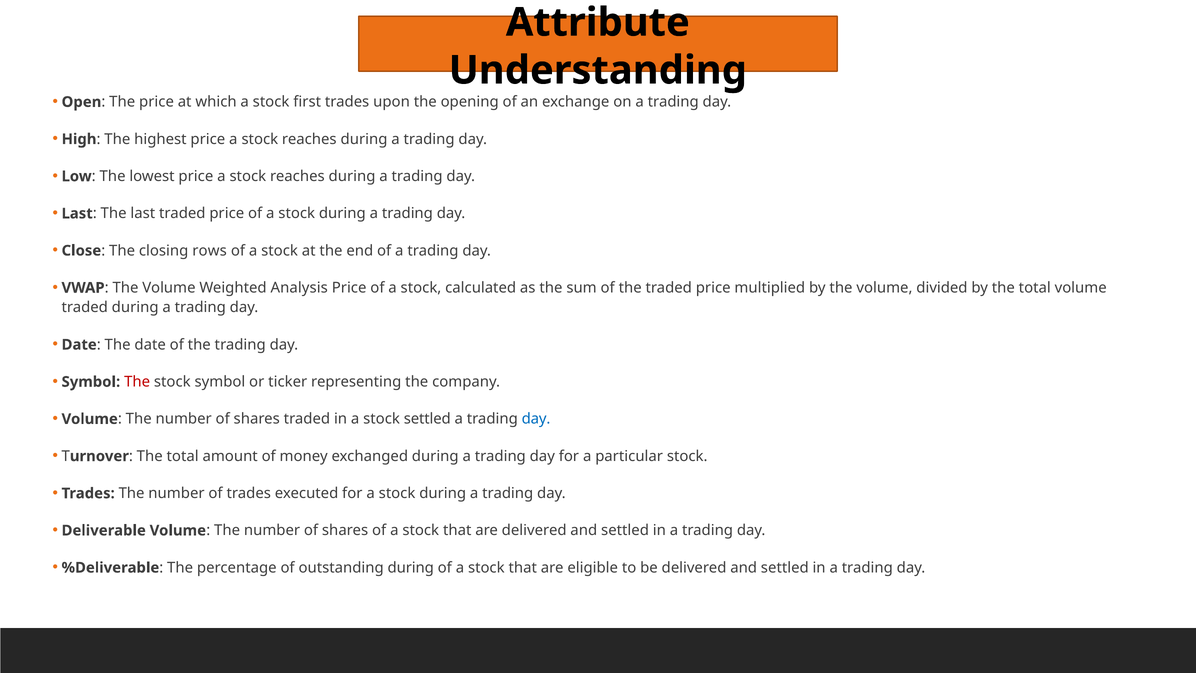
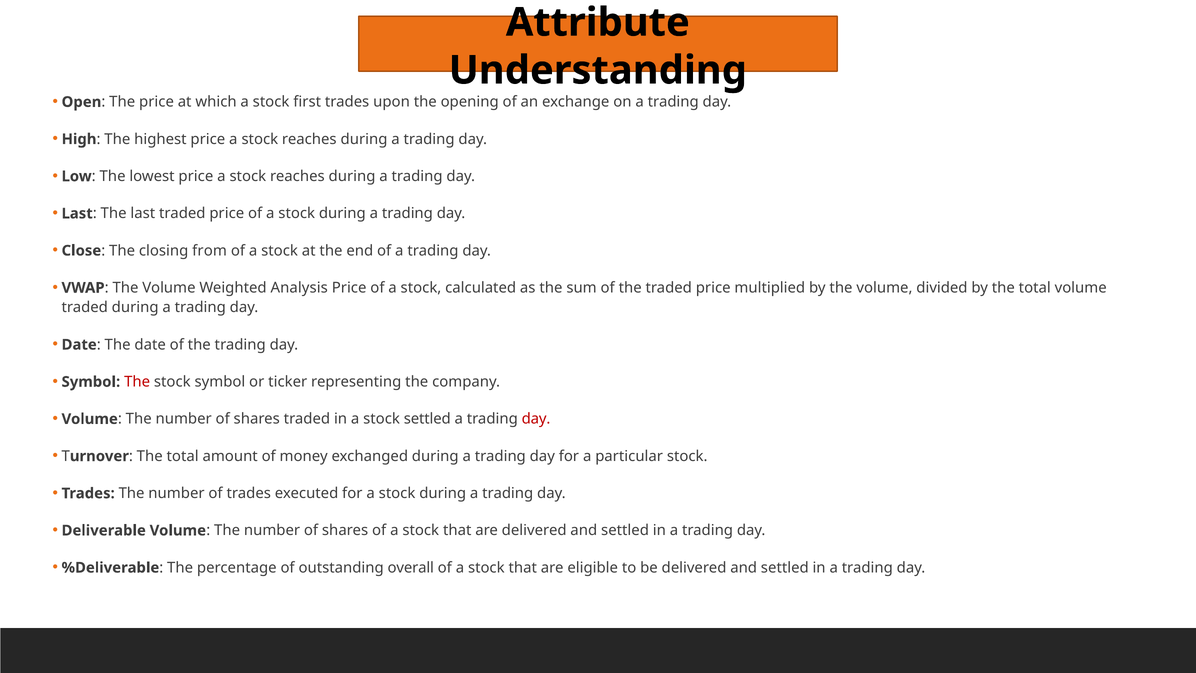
rows: rows -> from (210, 251)
day colour: blue -> red (536, 419)
outstanding during: during -> overall (411, 567)
